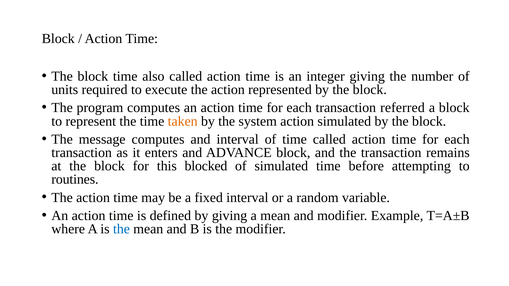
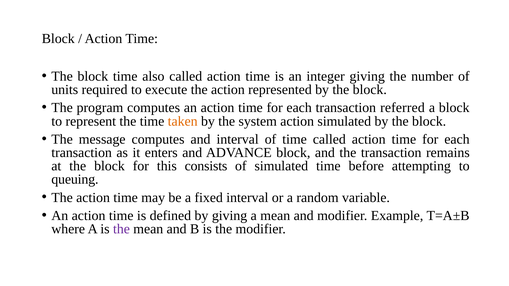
blocked: blocked -> consists (206, 166)
routines: routines -> queuing (75, 180)
the colour: blue -> purple (121, 229)
